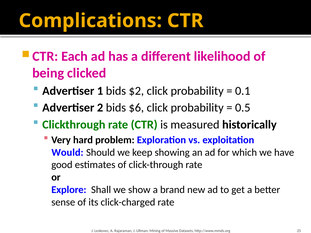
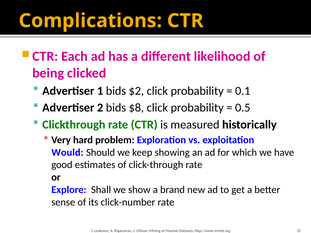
$6: $6 -> $8 (136, 108)
click-charged: click-charged -> click-number (128, 202)
